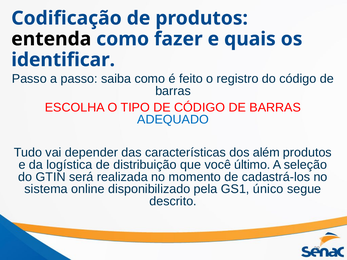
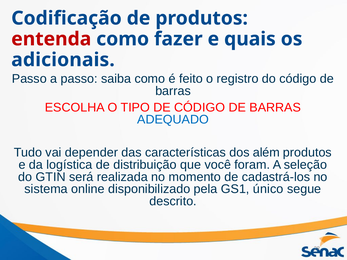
entenda colour: black -> red (51, 39)
identificar: identificar -> adicionais (63, 60)
último: último -> foram (252, 165)
